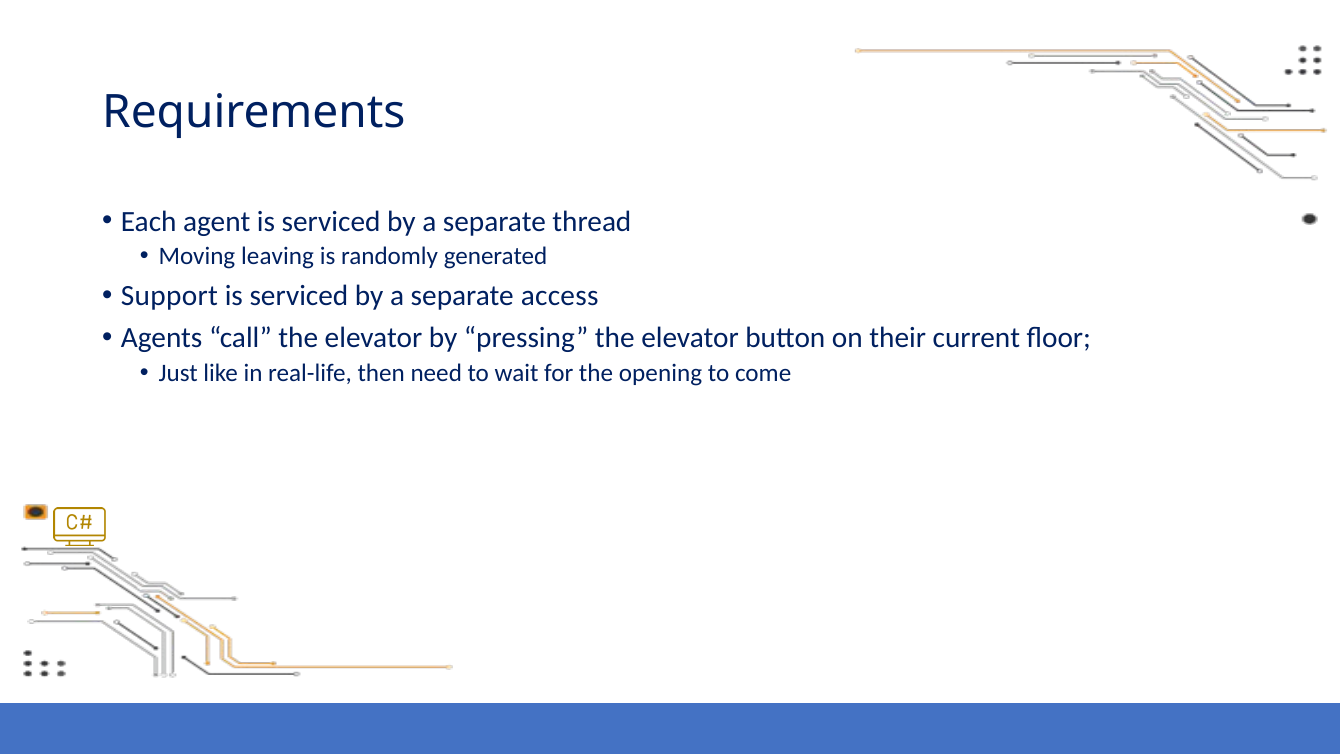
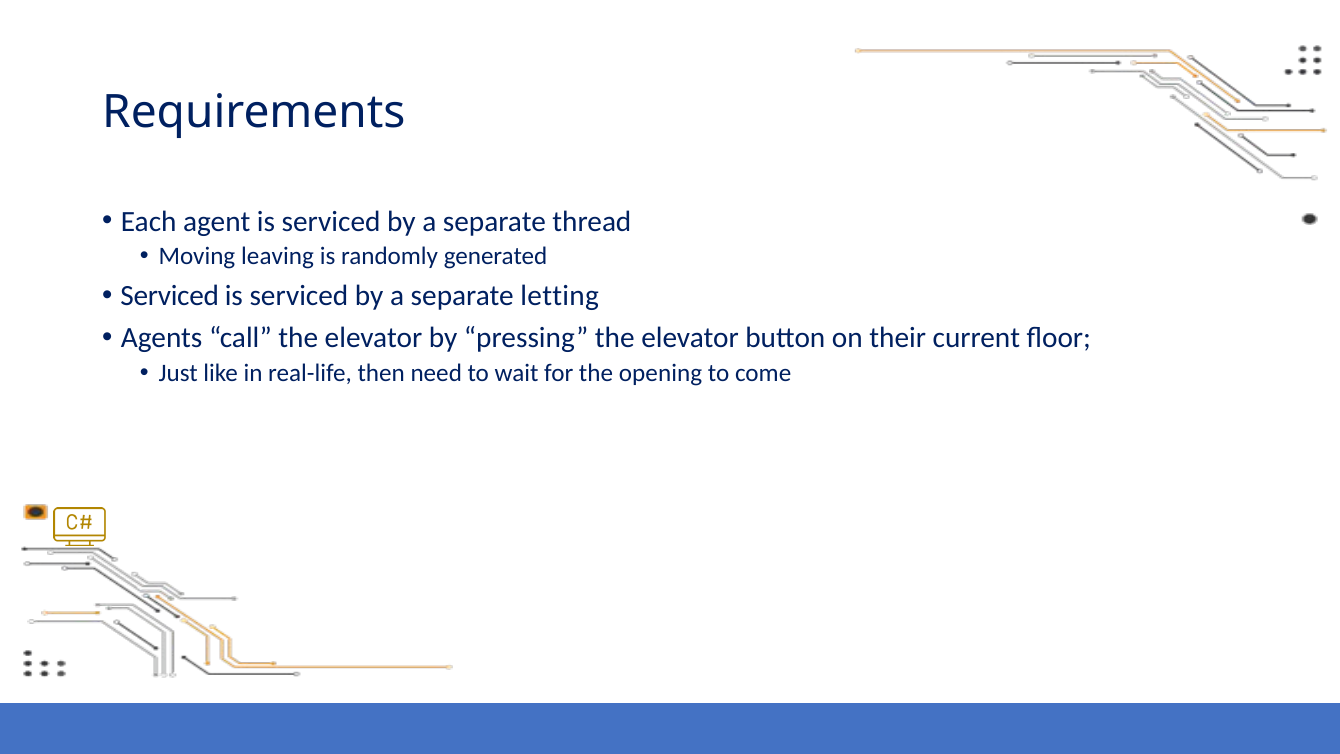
Support: Support -> Serviced (170, 296)
access: access -> letting (560, 296)
